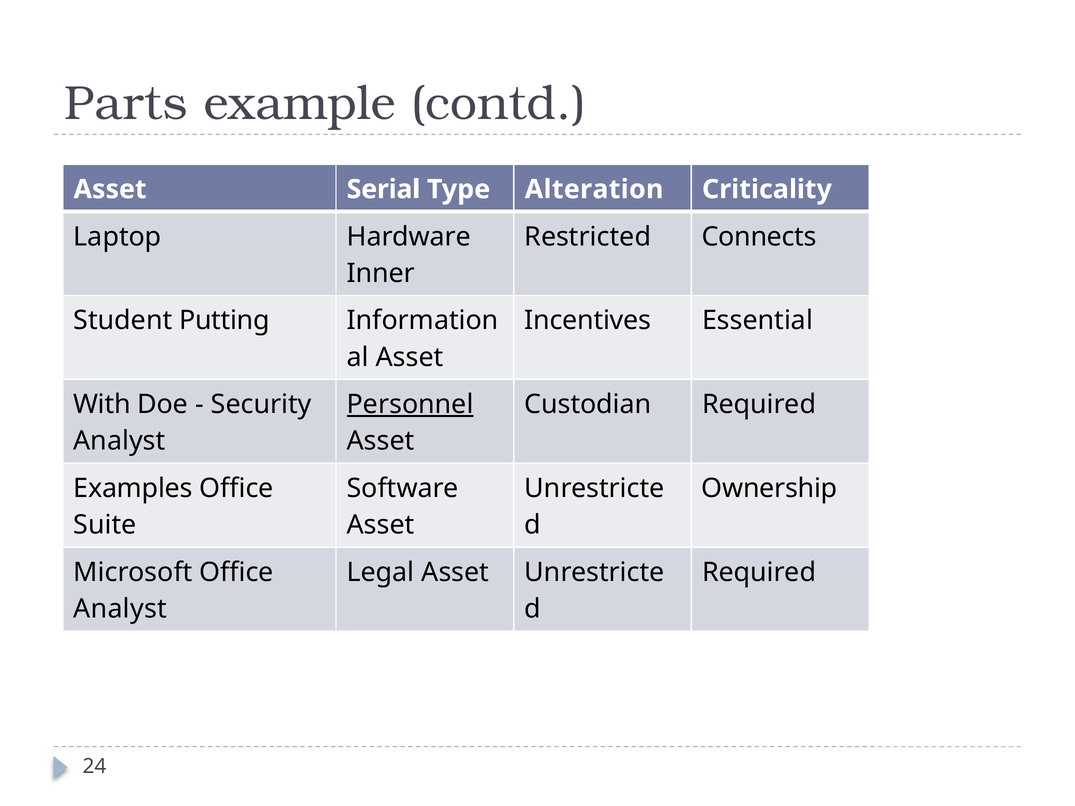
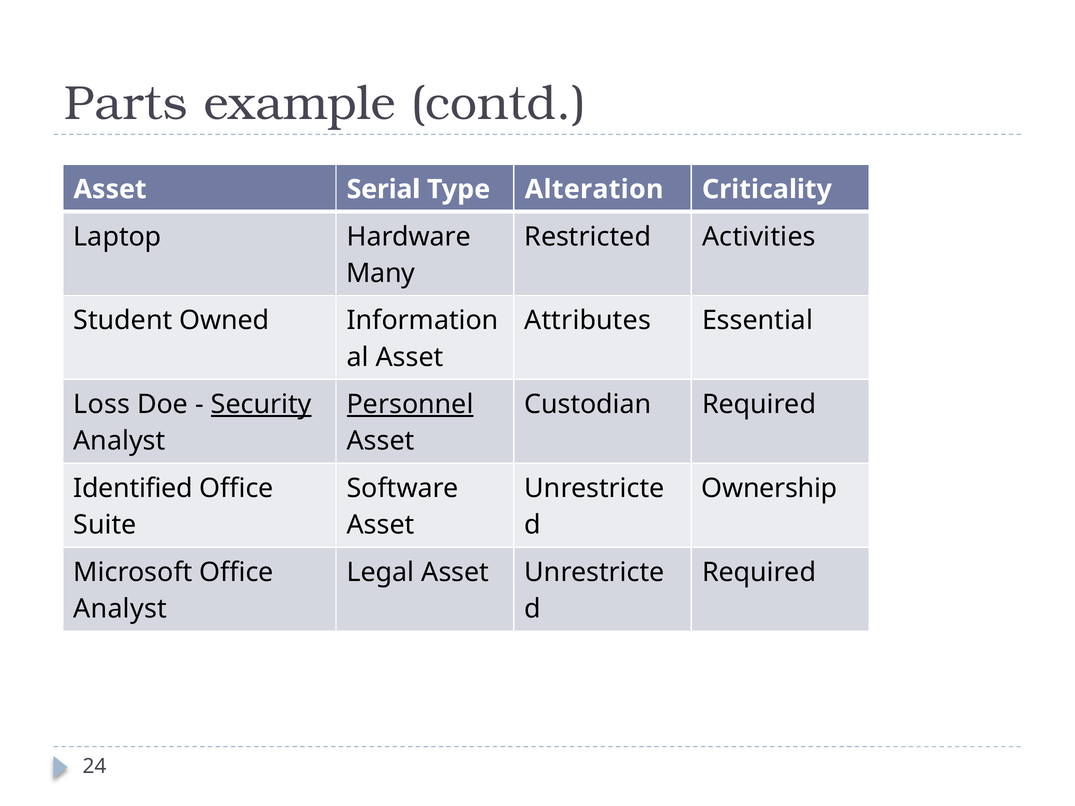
Connects: Connects -> Activities (759, 237)
Inner: Inner -> Many (381, 273)
Putting: Putting -> Owned (224, 321)
Incentives: Incentives -> Attributes (588, 321)
With: With -> Loss (102, 405)
Security underline: none -> present (261, 405)
Examples: Examples -> Identified (133, 489)
